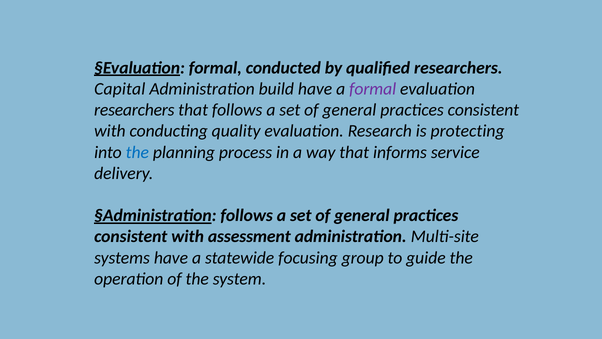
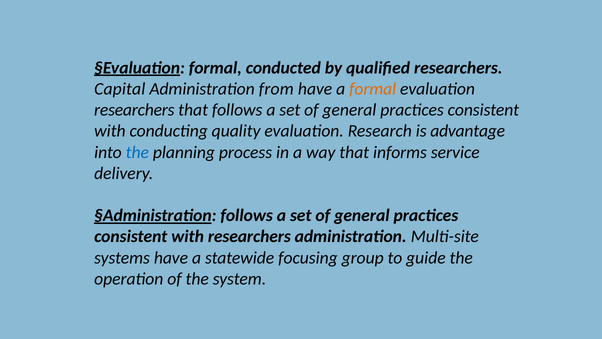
build: build -> from (276, 89)
formal colour: purple -> orange (373, 89)
protecting: protecting -> advantage (468, 131)
with assessment: assessment -> researchers (249, 236)
